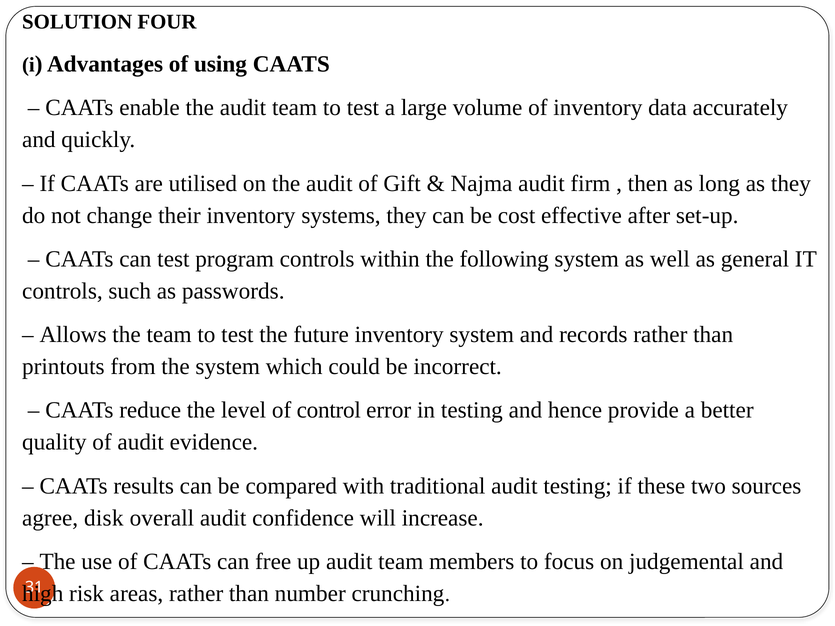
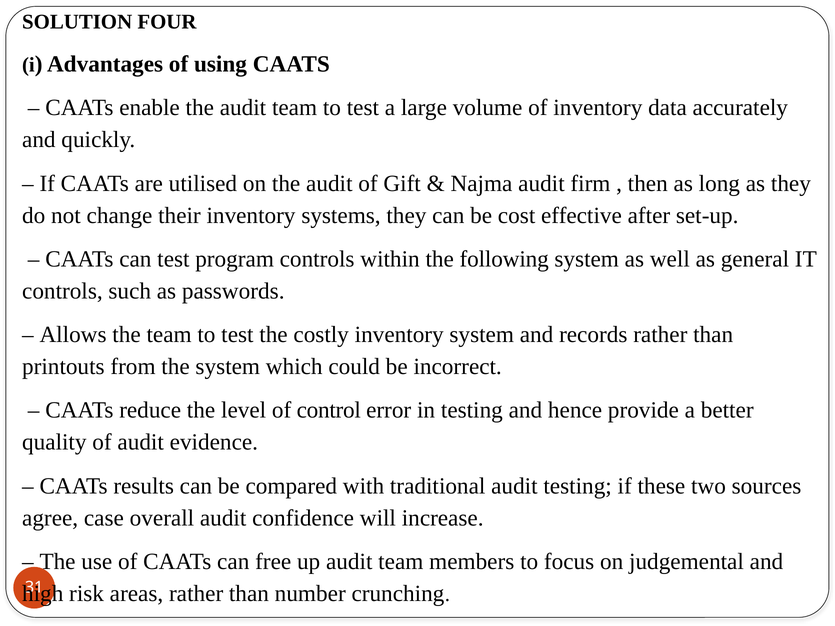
future: future -> costly (321, 335)
disk: disk -> case (104, 518)
